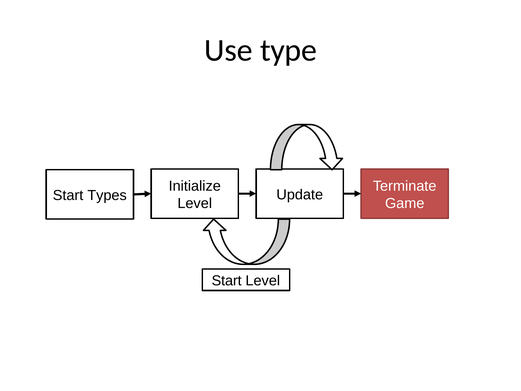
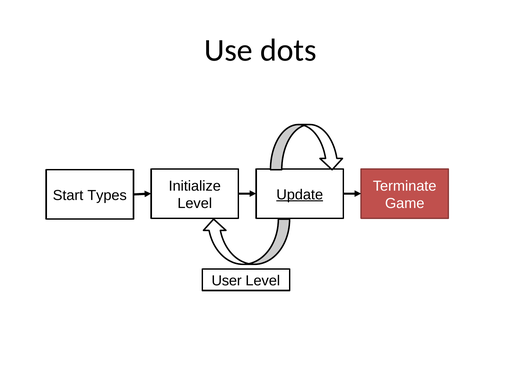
type: type -> dots (288, 50)
Update underline: none -> present (300, 194)
Start: Start -> User (227, 281)
